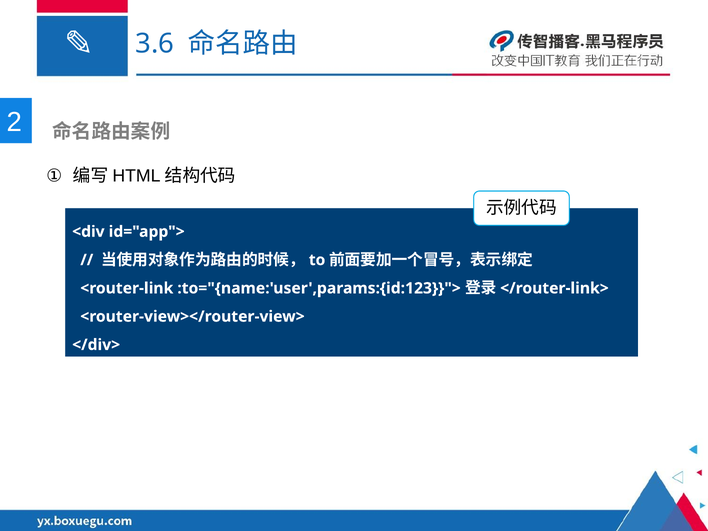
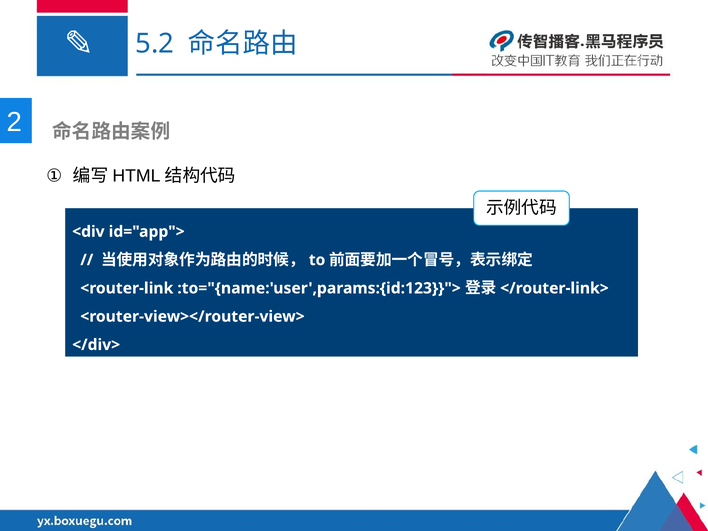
3.6: 3.6 -> 5.2 (155, 44)
